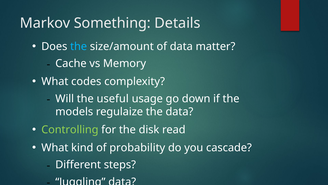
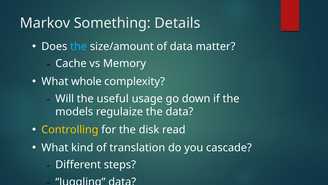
codes: codes -> whole (86, 81)
Controlling colour: light green -> yellow (70, 129)
probability: probability -> translation (137, 147)
